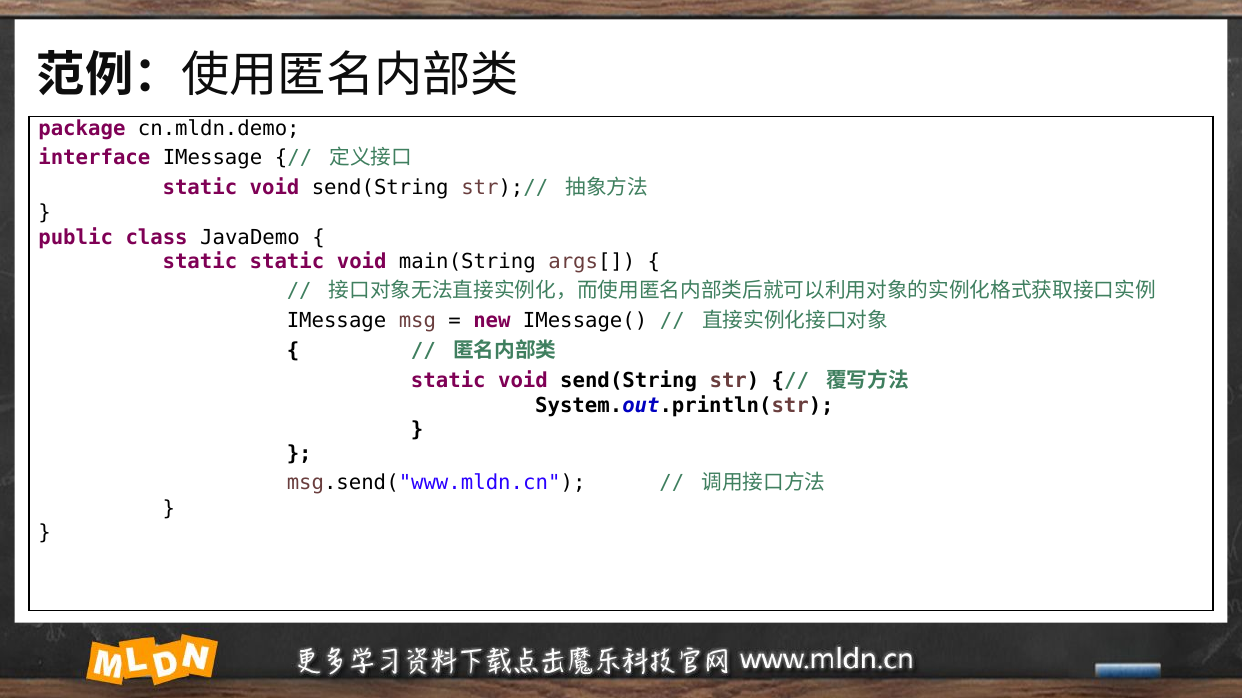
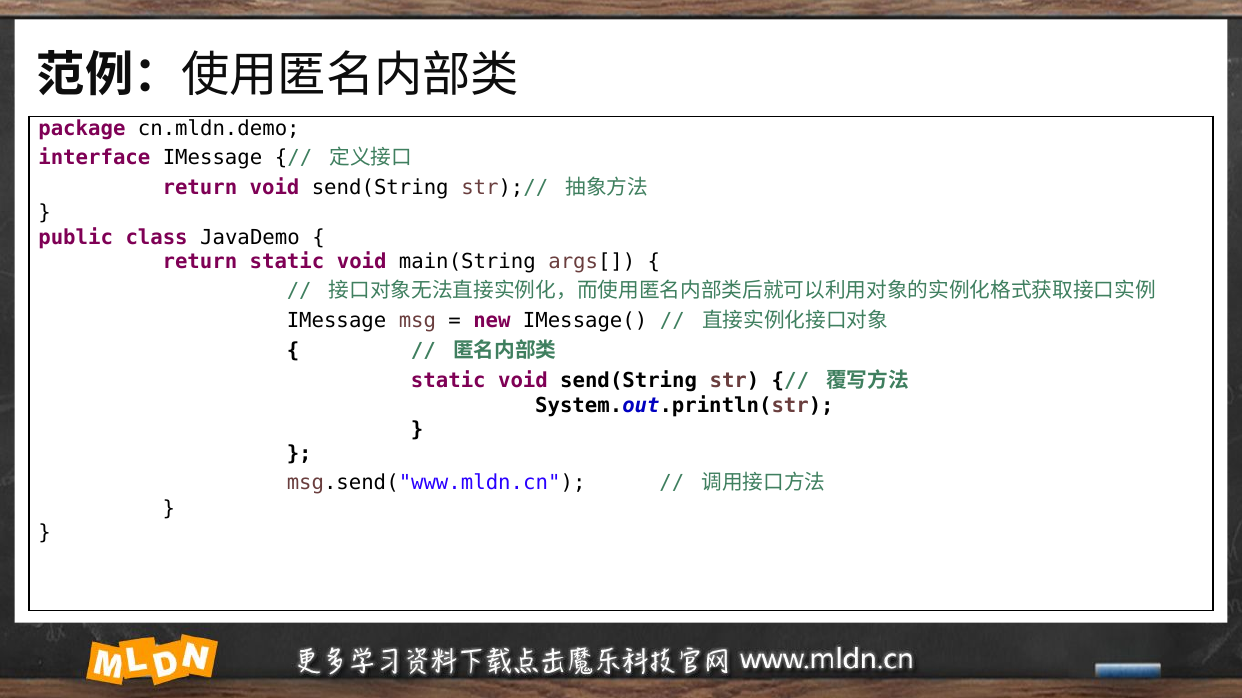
static: static -> return (200, 188)
static: static -> return (200, 262)
